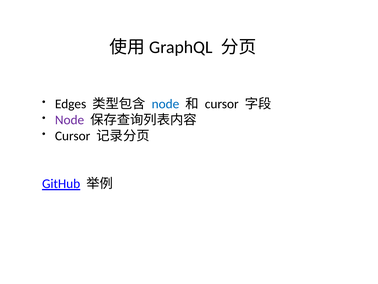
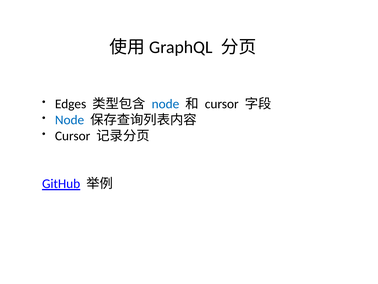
Node colour: purple -> blue (70, 120)
